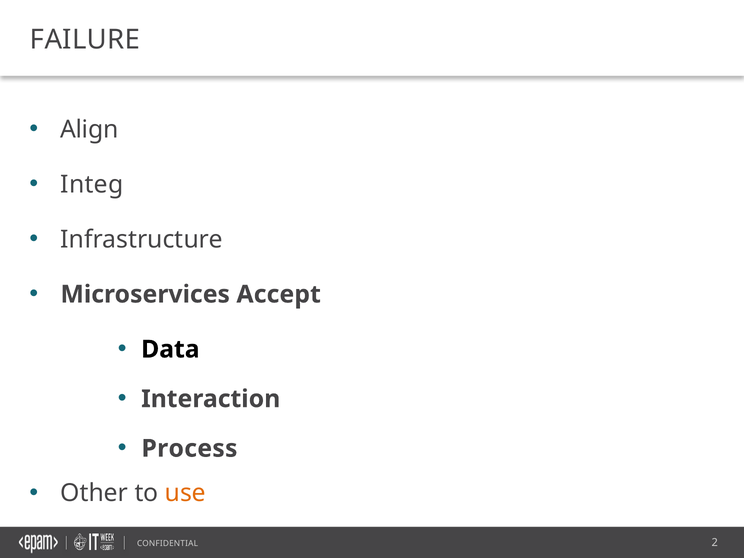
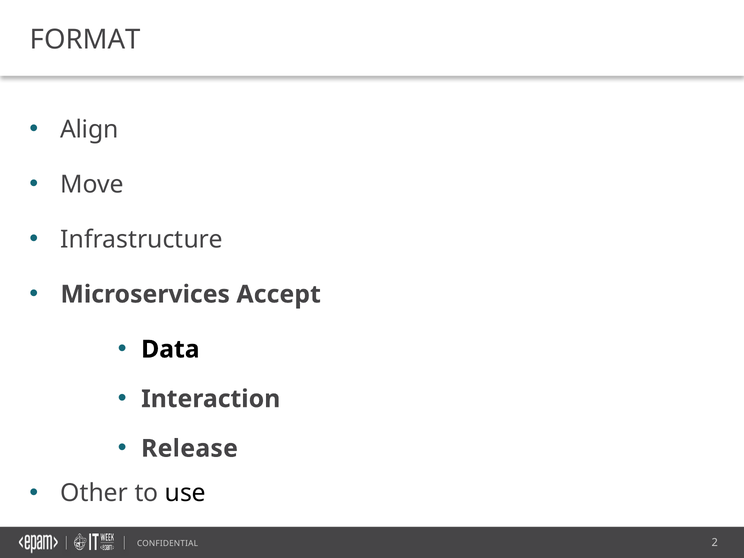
FAILURE: FAILURE -> FORMAT (85, 40)
Integ: Integ -> Move (92, 184)
Process: Process -> Release (189, 449)
use colour: orange -> black (185, 493)
